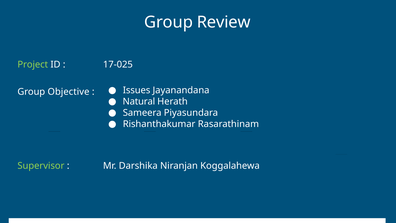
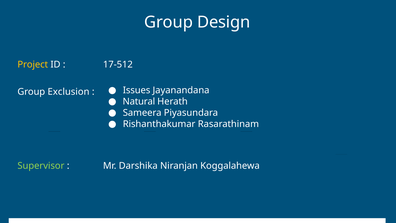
Review: Review -> Design (224, 22)
Project colour: light green -> yellow (33, 64)
17-025: 17-025 -> 17-512 (118, 64)
Objective: Objective -> Exclusion (69, 92)
